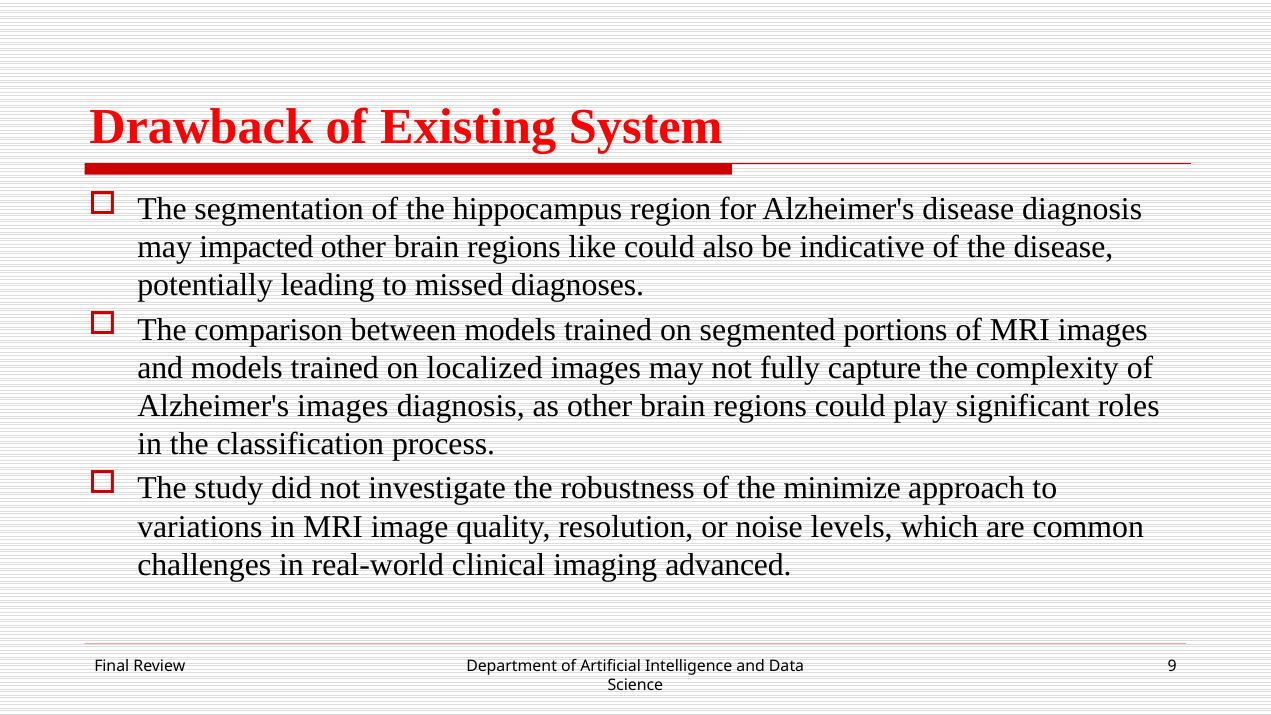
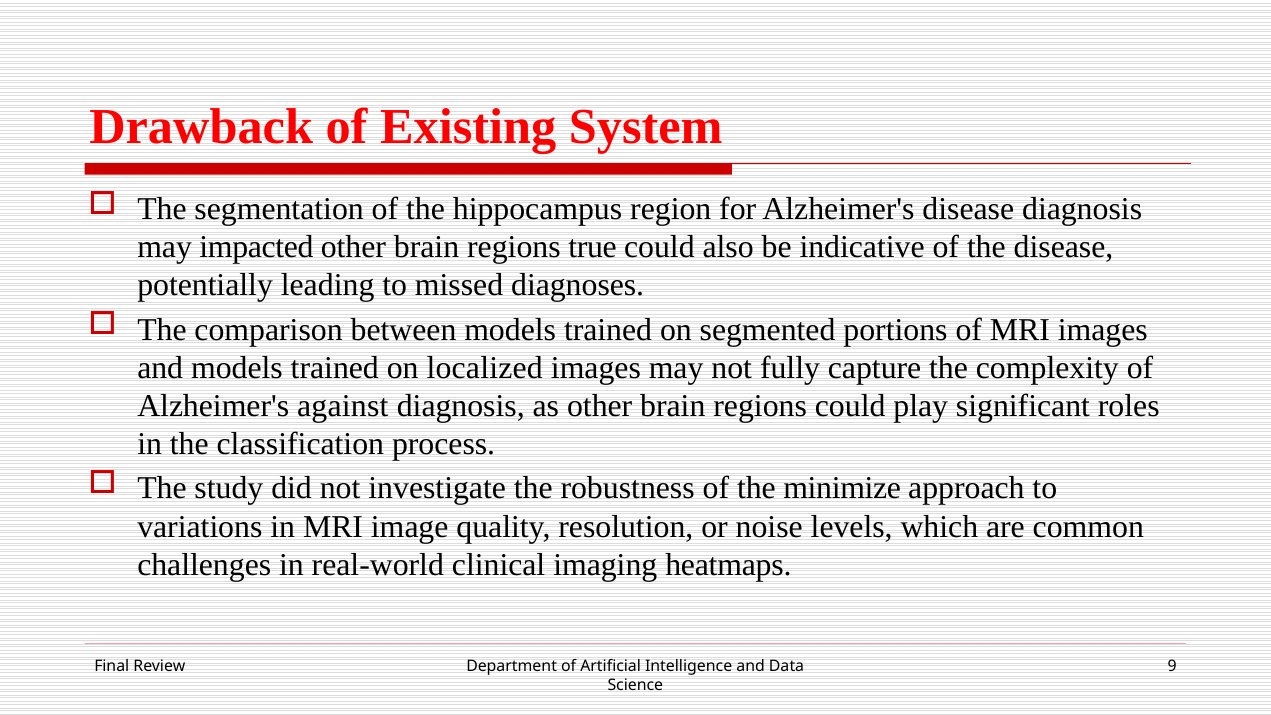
like: like -> true (592, 247)
Alzheimer's images: images -> against (343, 406)
advanced: advanced -> heatmaps (728, 565)
